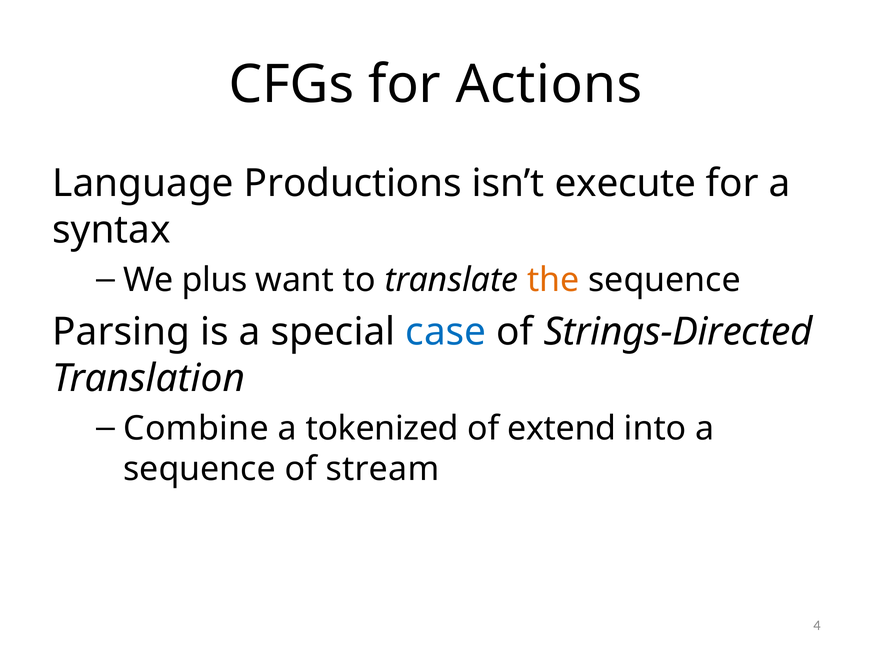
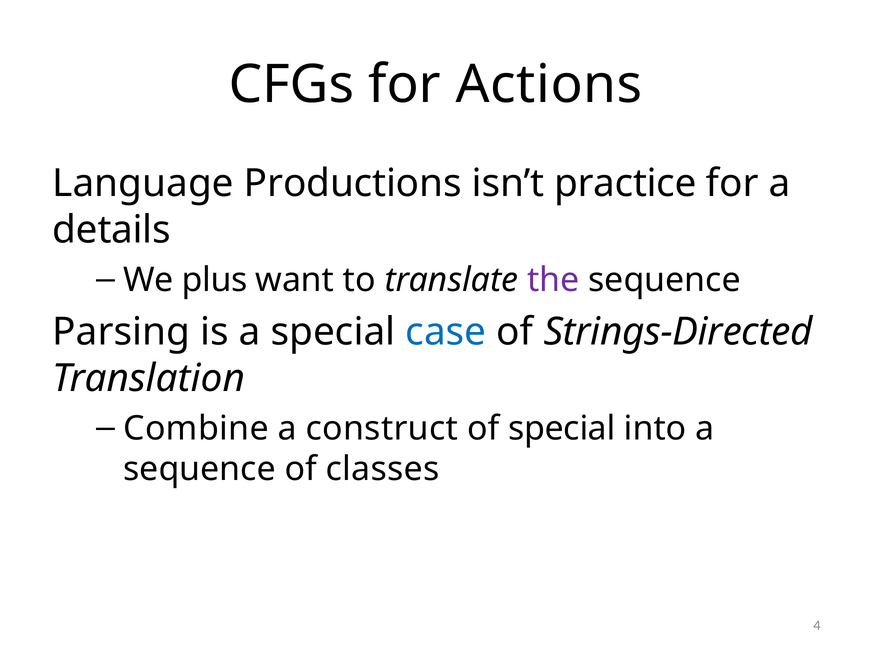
execute: execute -> practice (625, 183)
syntax: syntax -> details (112, 230)
the colour: orange -> purple (553, 280)
tokenized: tokenized -> construct (382, 428)
of extend: extend -> special (562, 428)
stream: stream -> classes (382, 469)
